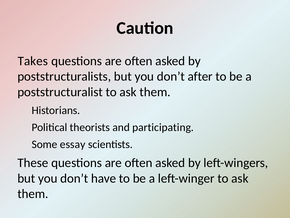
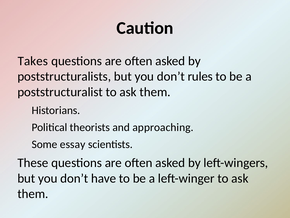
after: after -> rules (200, 76)
participating: participating -> approaching (163, 127)
